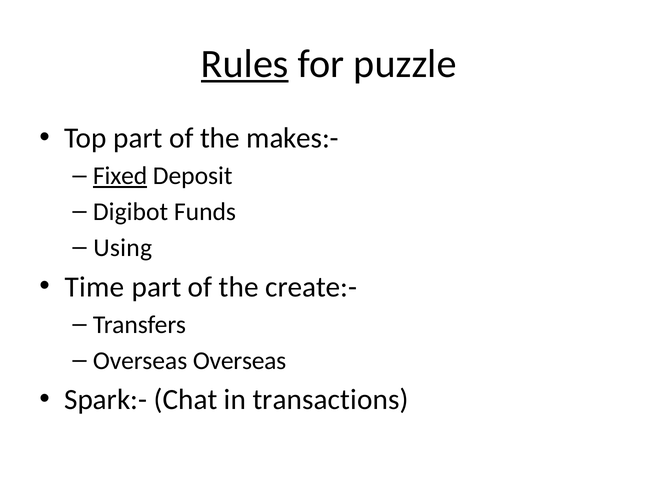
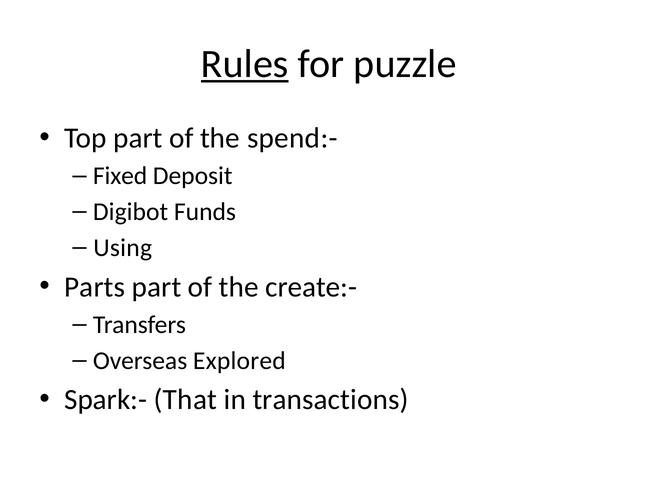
makes:-: makes:- -> spend:- (292, 138)
Fixed underline: present -> none (120, 176)
Time: Time -> Parts (95, 287)
Overseas Overseas: Overseas -> Explored (239, 360)
Chat: Chat -> That (185, 399)
